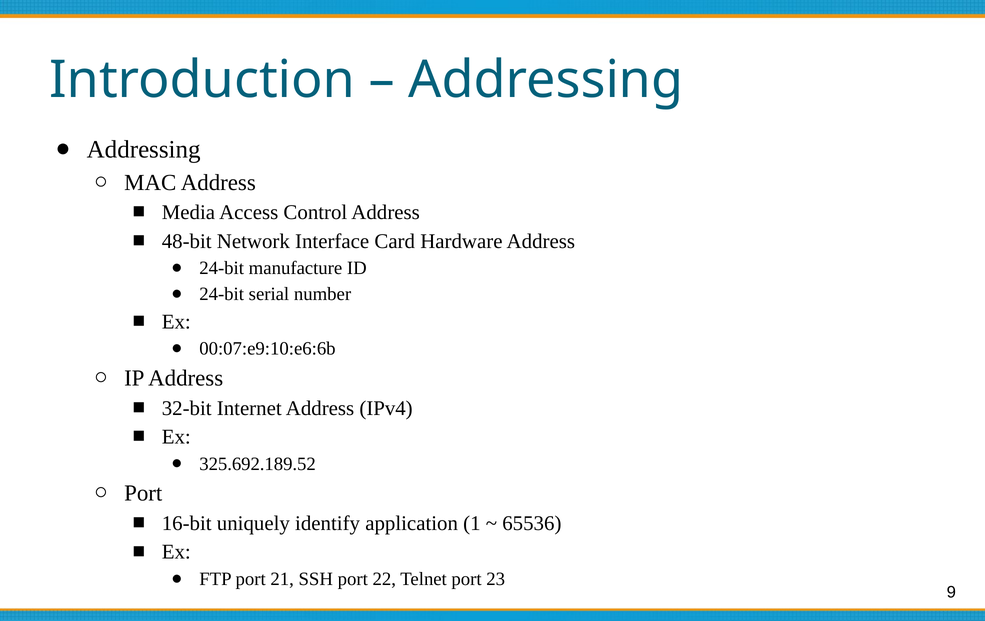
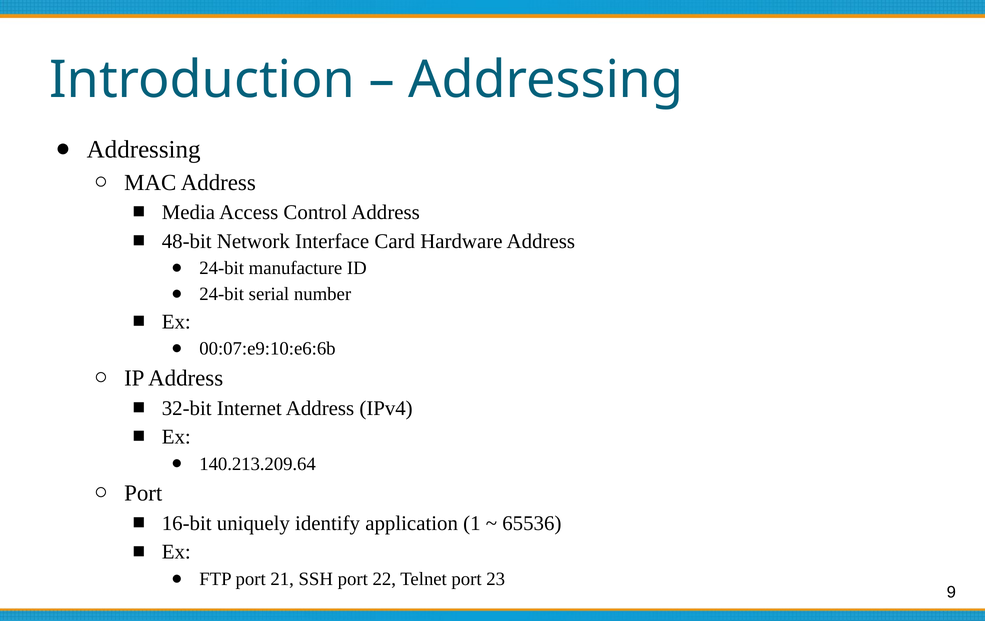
325.692.189.52: 325.692.189.52 -> 140.213.209.64 (258, 464)
